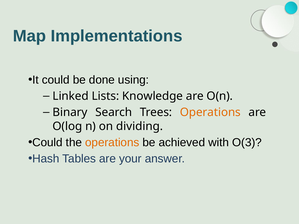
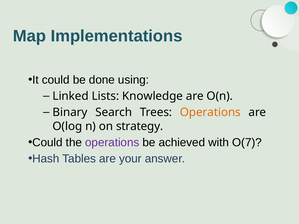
dividing: dividing -> strategy (140, 126)
operations colour: orange -> purple (112, 143)
O(3: O(3 -> O(7 (247, 143)
